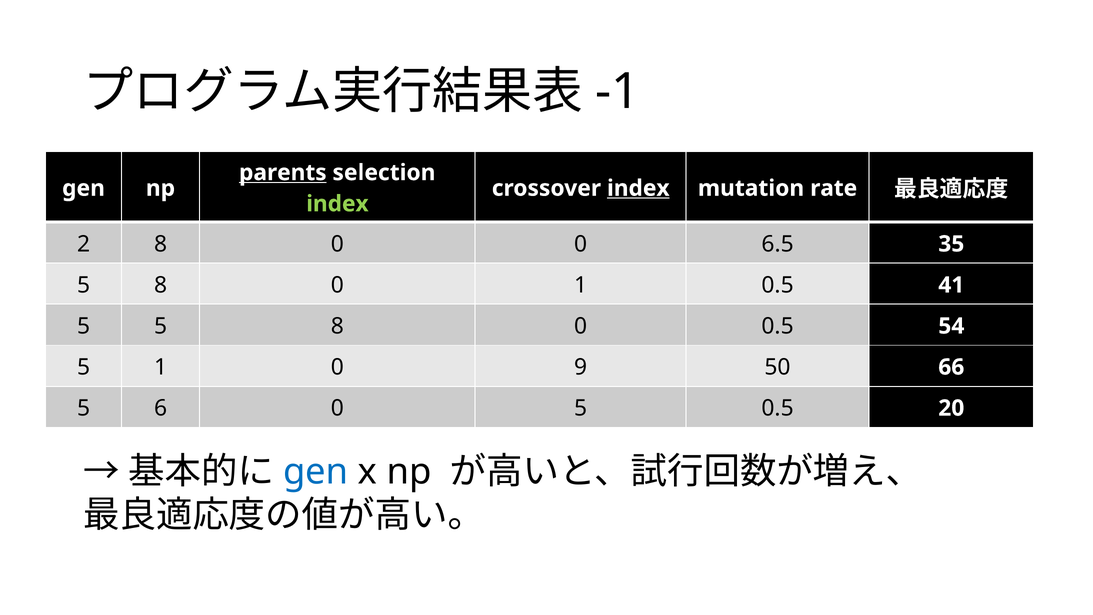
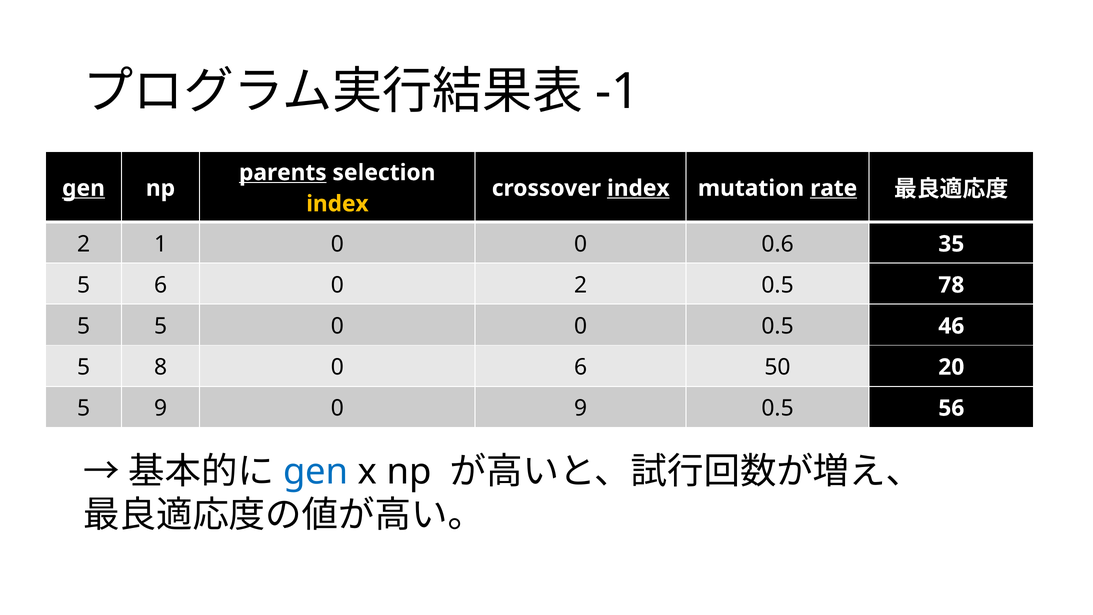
gen underline: none -> present (84, 188)
rate underline: none -> present (834, 188)
index colour: light green -> yellow (337, 204)
2 8: 8 -> 1 (161, 244)
6.5: 6.5 -> 0.6 (778, 244)
8: 8 -> 6 (161, 285)
0 1: 1 -> 2 (581, 285)
41: 41 -> 78 (951, 285)
5 5 8: 8 -> 0 (337, 326)
54: 54 -> 46 (951, 326)
5 1: 1 -> 8 (161, 367)
0 9: 9 -> 6 (581, 367)
66: 66 -> 20 (951, 367)
5 6: 6 -> 9 (161, 408)
0 5: 5 -> 9 (581, 408)
20: 20 -> 56 (951, 408)
